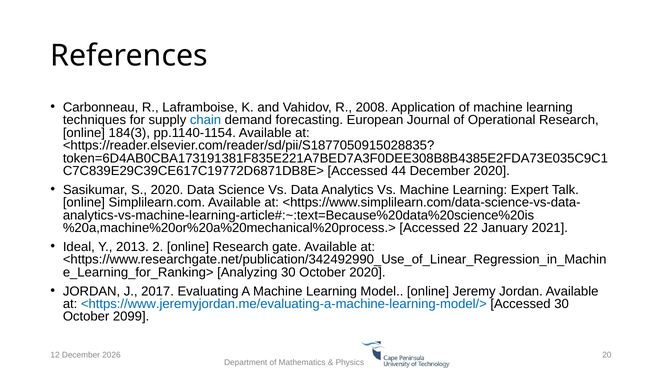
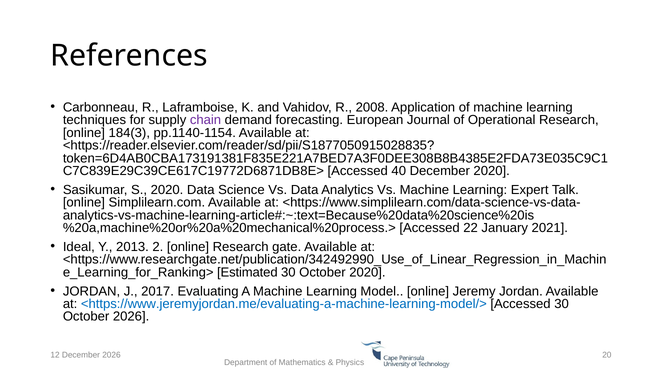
chain colour: blue -> purple (206, 120)
44: 44 -> 40 (399, 171)
Analyzing: Analyzing -> Estimated (247, 273)
October 2099: 2099 -> 2026 (131, 317)
